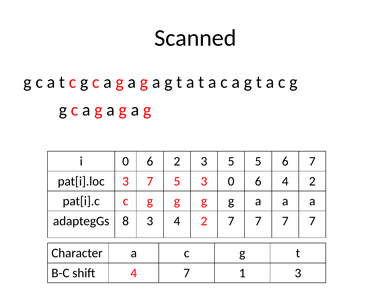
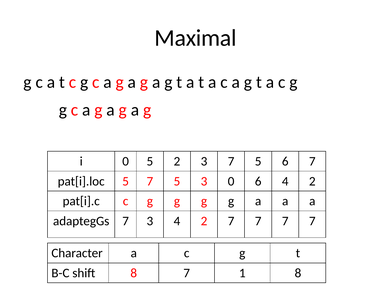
Scanned: Scanned -> Maximal (196, 38)
i 0 6: 6 -> 5 (150, 161)
3 5: 5 -> 7 (231, 161)
pat[i].loc 3: 3 -> 5 (126, 181)
adaptegGs 8: 8 -> 7 (126, 220)
shift 4: 4 -> 8 (134, 272)
1 3: 3 -> 8 (298, 272)
